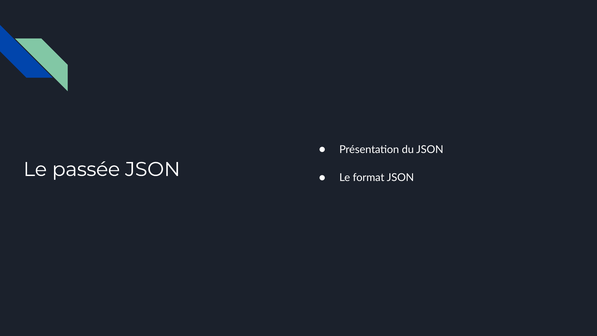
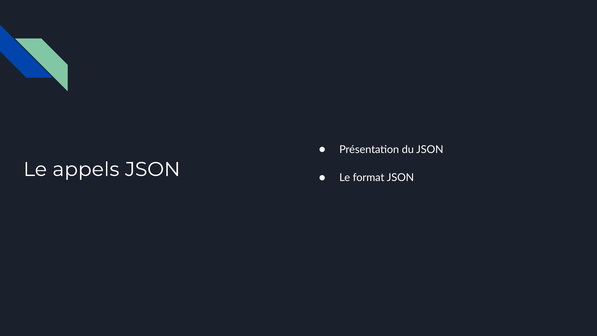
passée: passée -> appels (86, 169)
